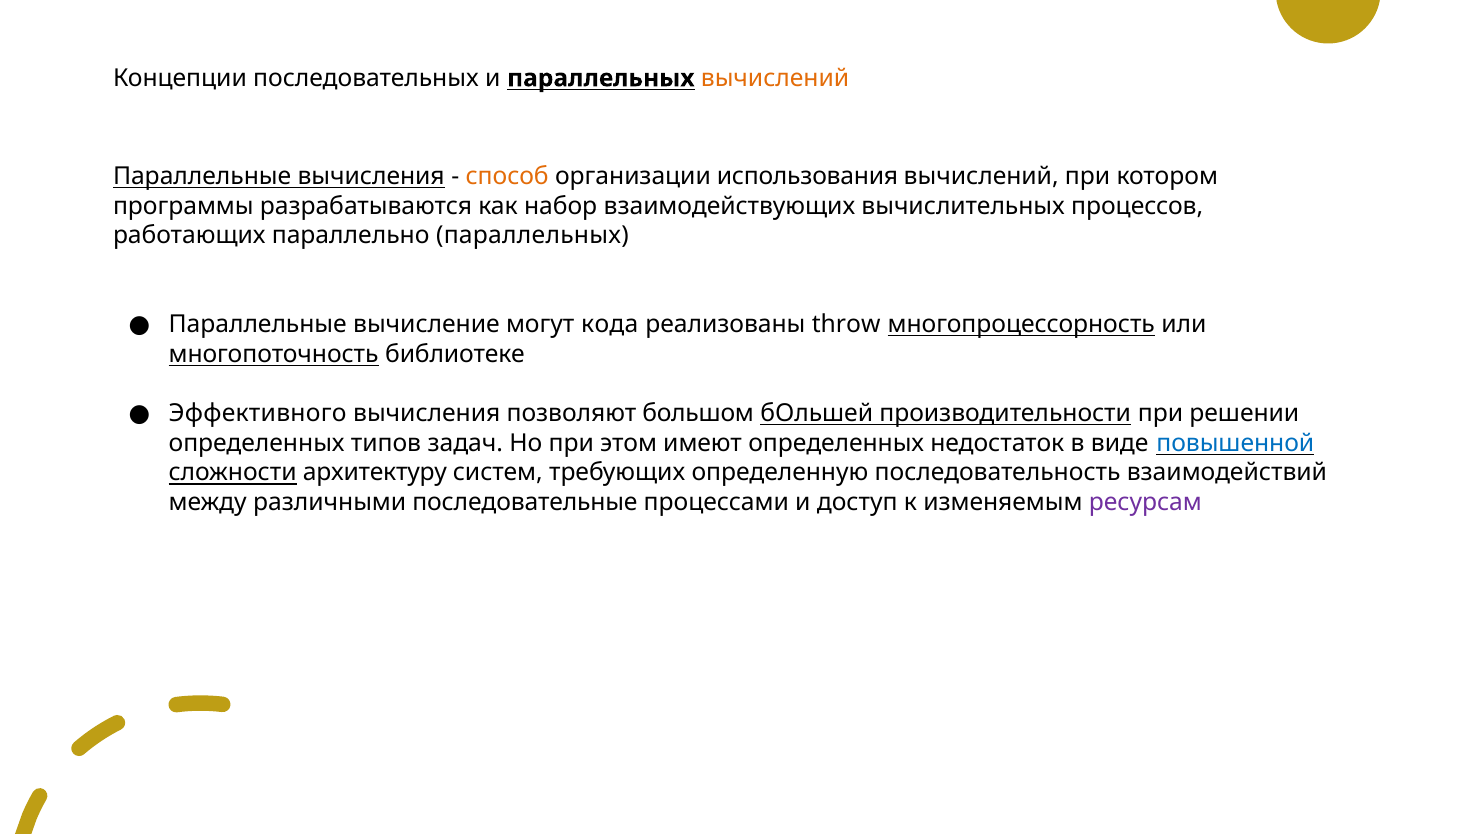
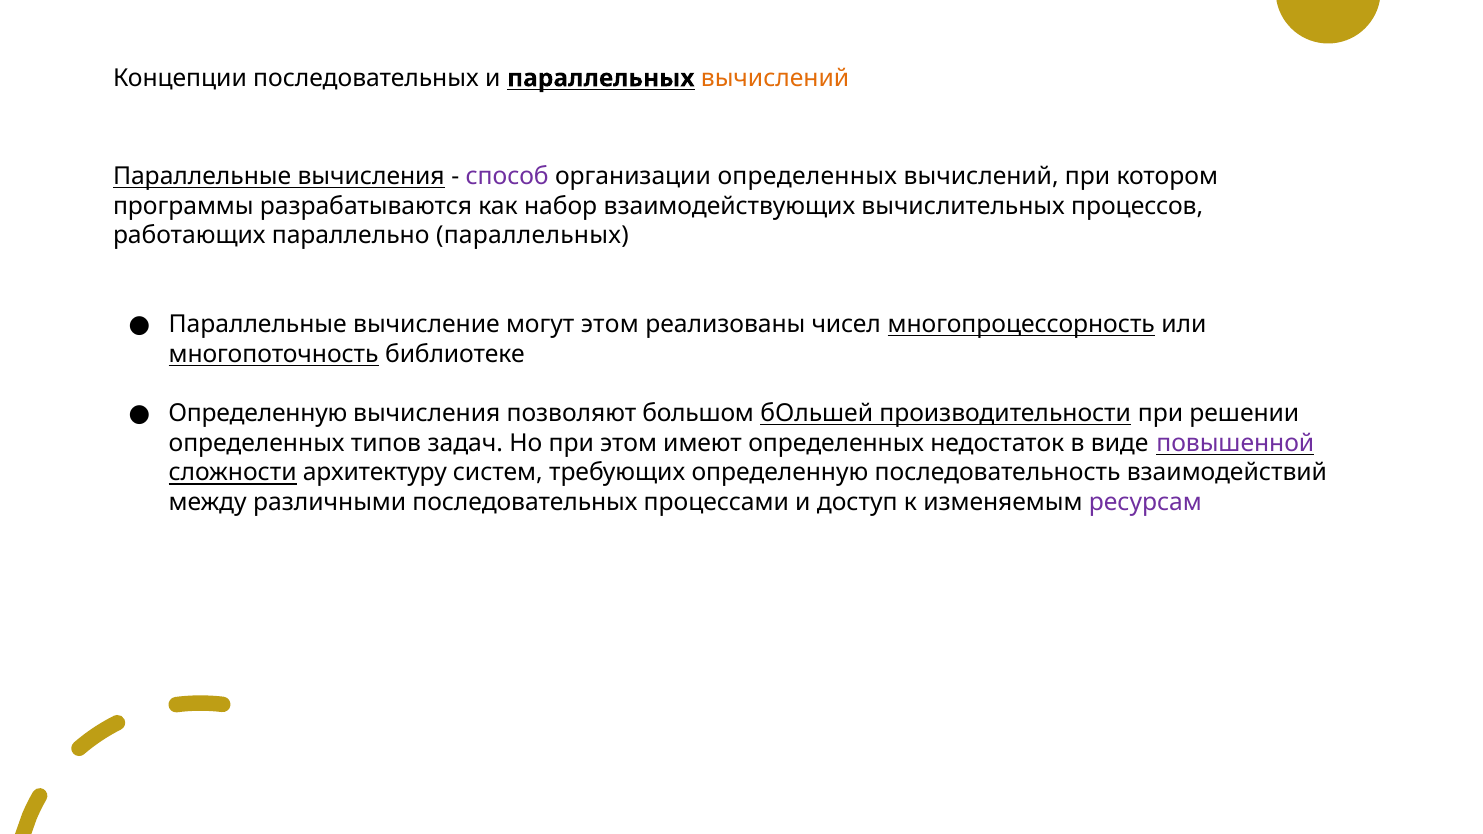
способ colour: orange -> purple (507, 176)
организации использования: использования -> определенных (807, 176)
могут кода: кода -> этом (610, 325)
throw: throw -> чисел (846, 325)
Эффективного: Эффективного -> Определенную (258, 413)
повышенной colour: blue -> purple (1235, 443)
различными последовательные: последовательные -> последовательных (525, 502)
